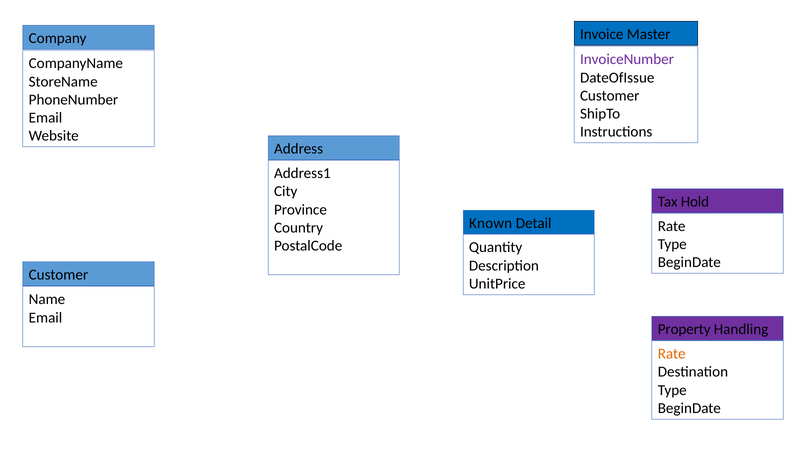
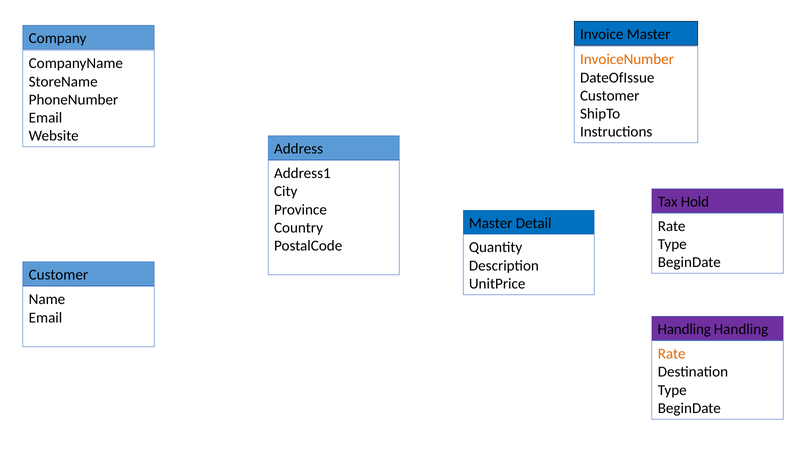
InvoiceNumber colour: purple -> orange (627, 59)
Known: Known -> Master (491, 223)
Property: Property -> Handling (684, 330)
